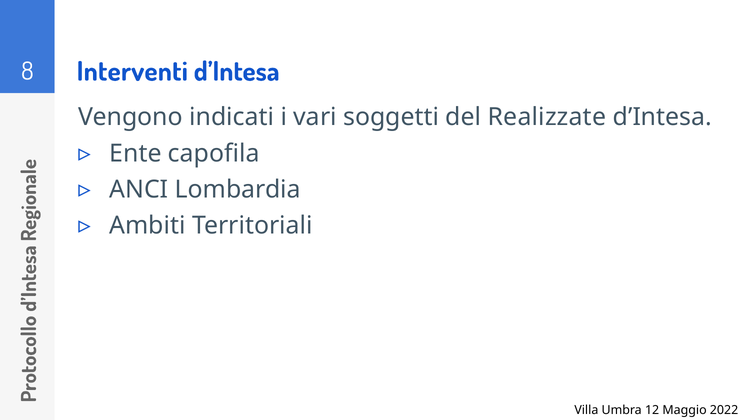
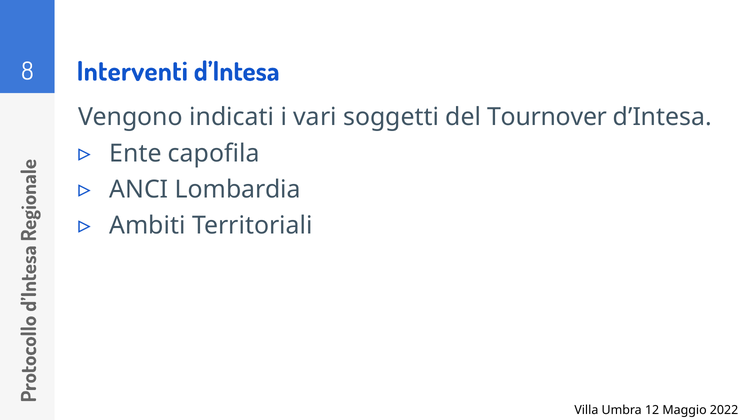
Realizzate: Realizzate -> Tournover (547, 117)
